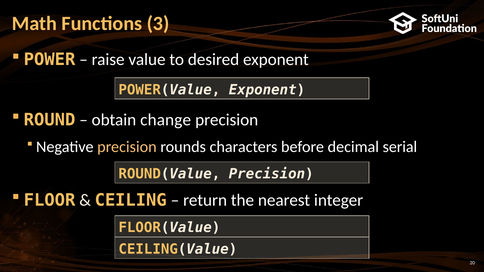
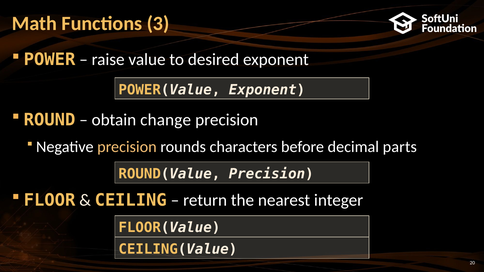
serial: serial -> parts (400, 147)
